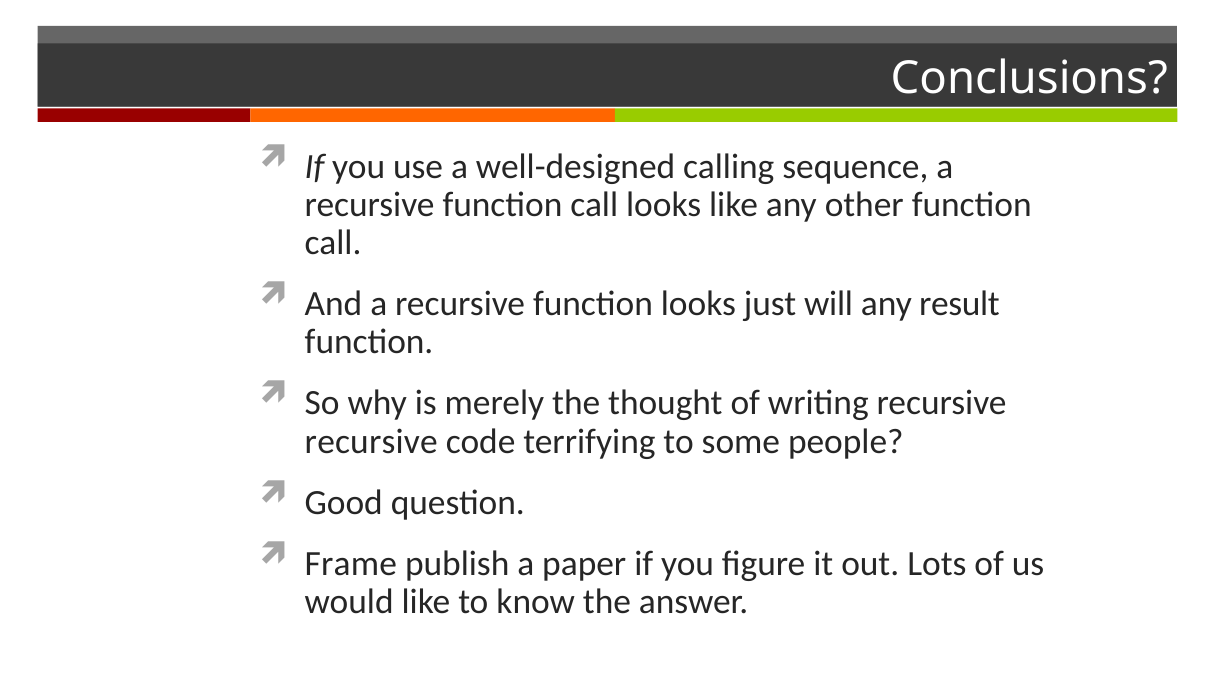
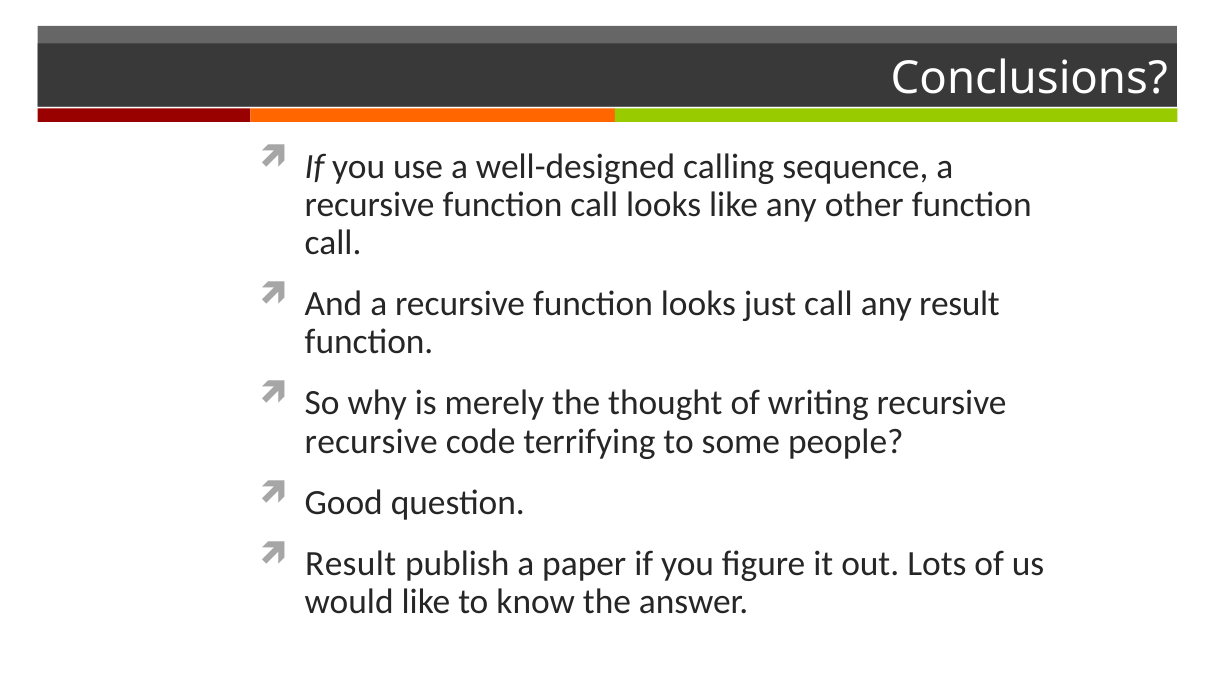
just will: will -> call (828, 304)
Frame: Frame -> Result (351, 564)
